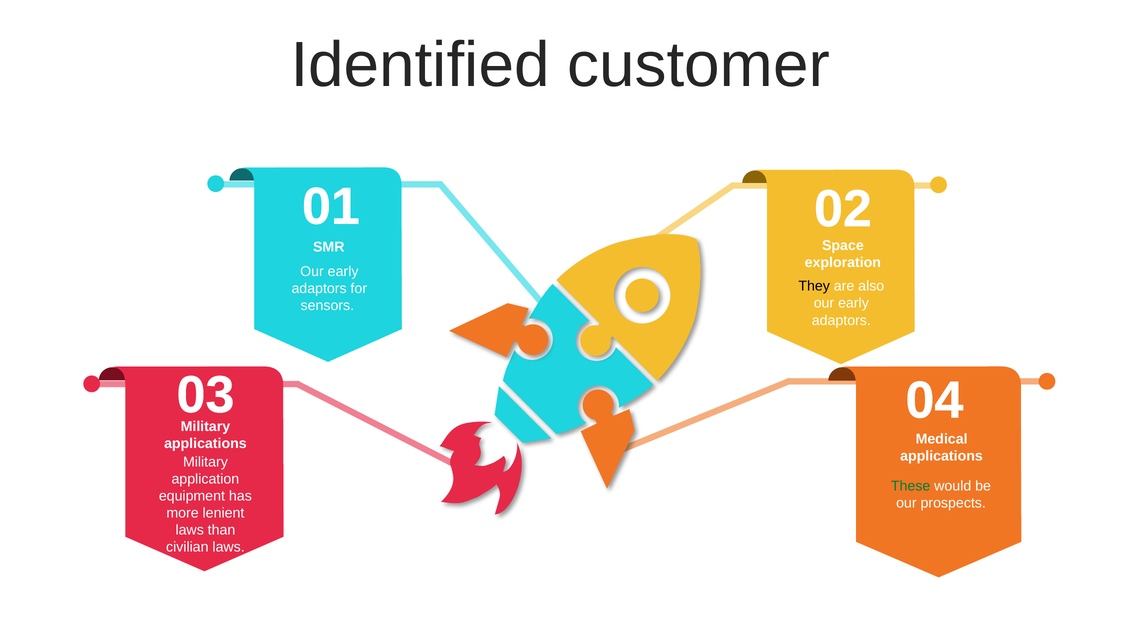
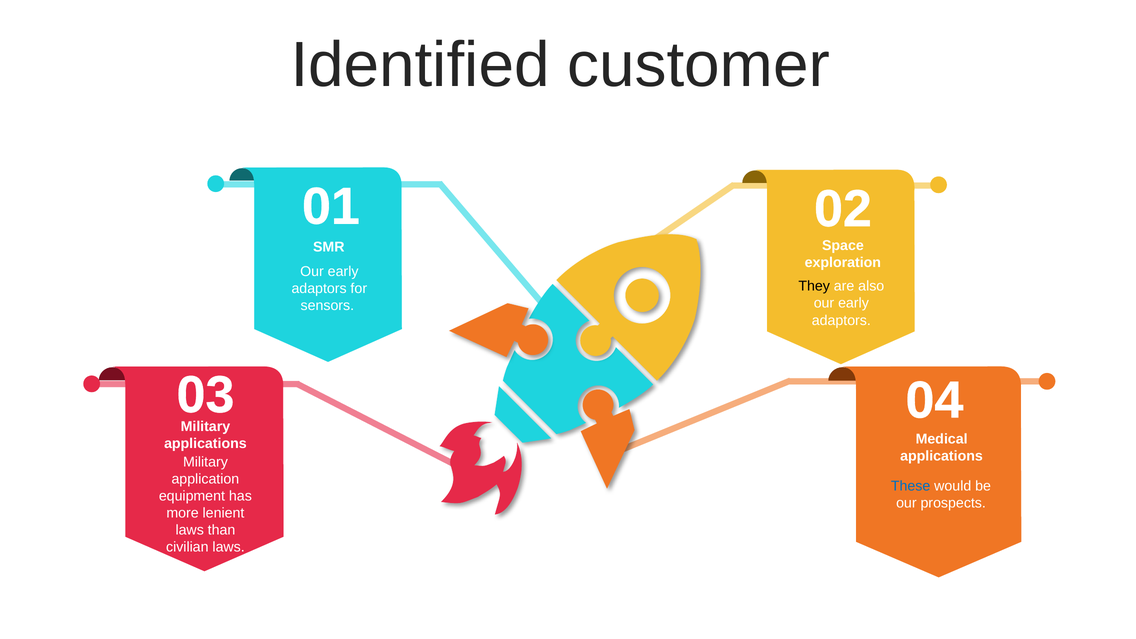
These colour: green -> blue (911, 486)
